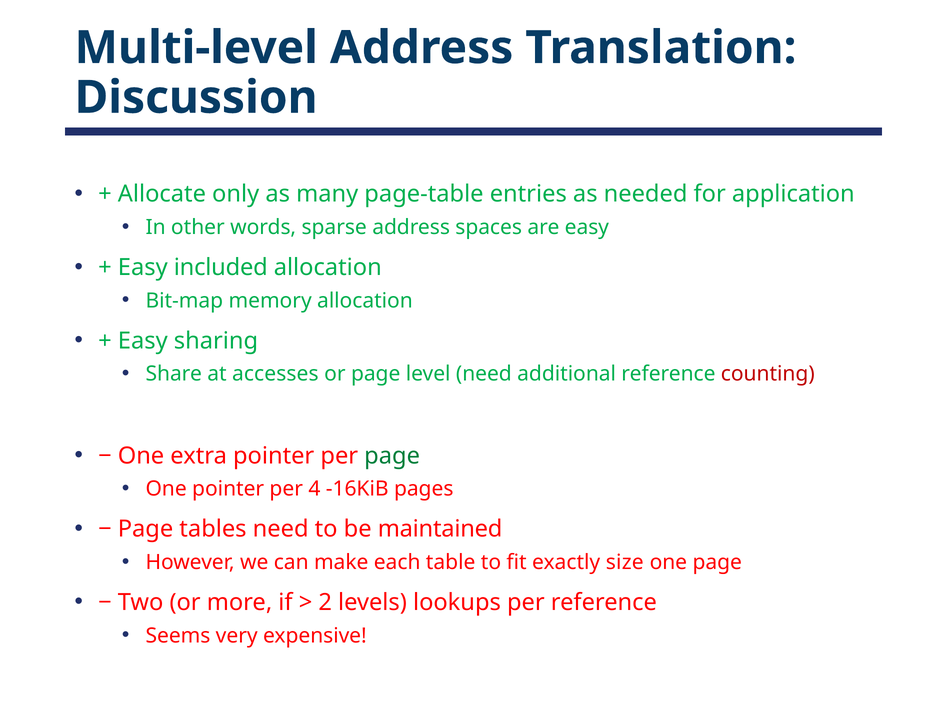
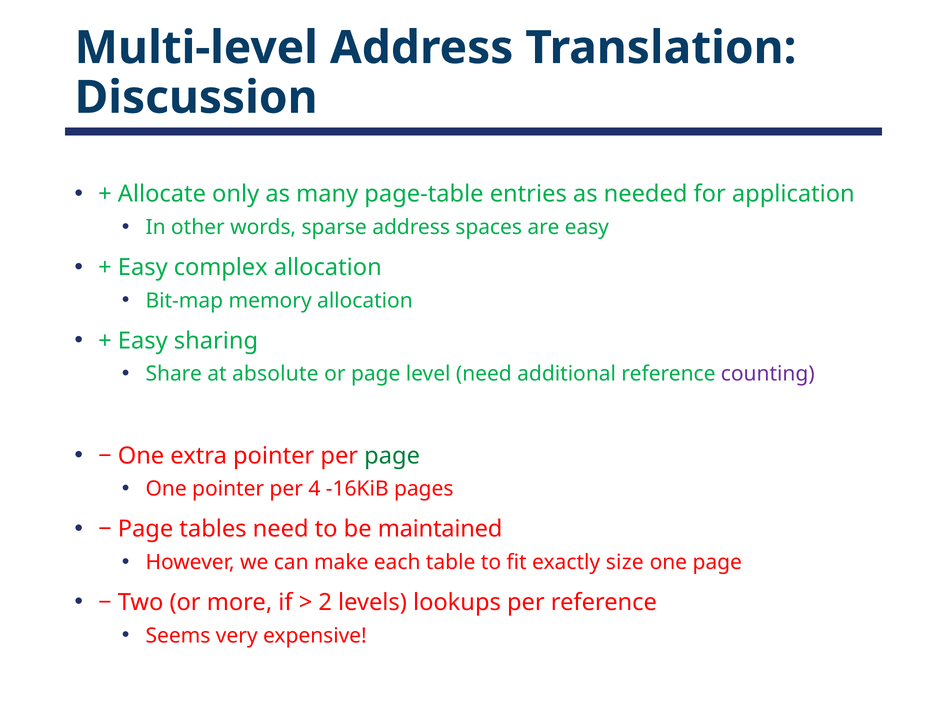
included: included -> complex (221, 268)
accesses: accesses -> absolute (275, 374)
counting colour: red -> purple (768, 374)
